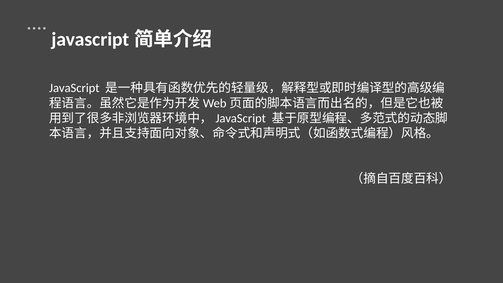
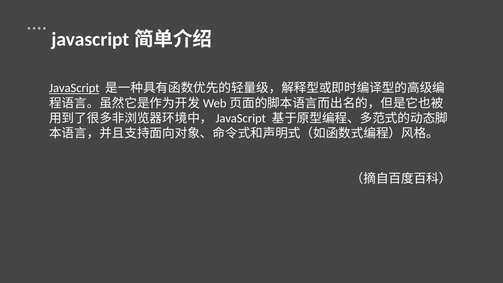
JavaScript underline: none -> present (74, 88)
